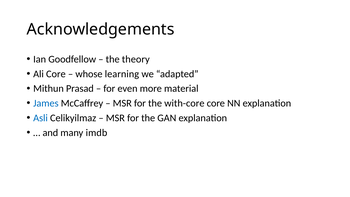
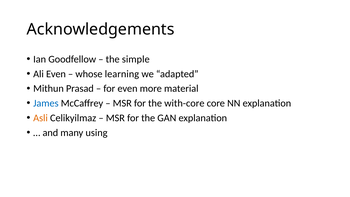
theory: theory -> simple (136, 59)
Ali Core: Core -> Even (56, 74)
Asli colour: blue -> orange (41, 118)
imdb: imdb -> using (97, 133)
